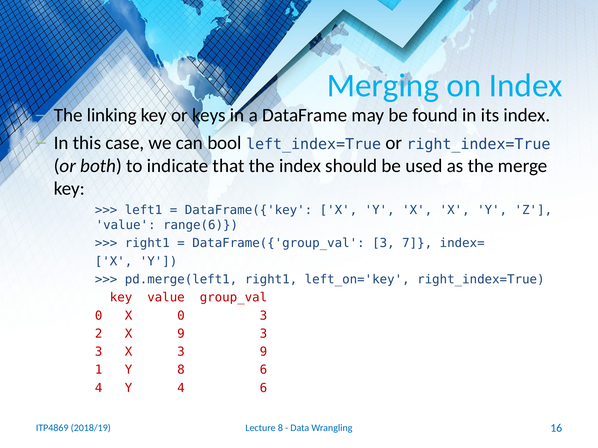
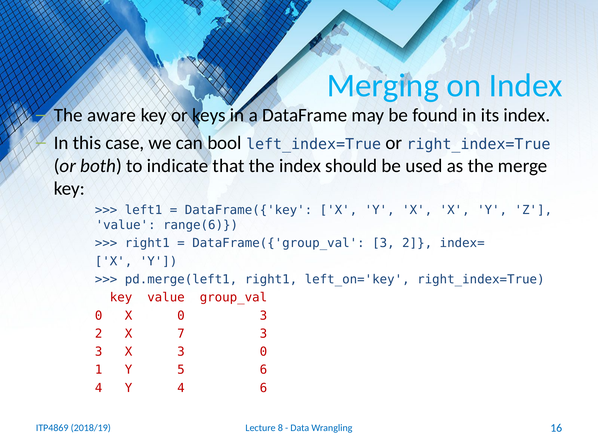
linking: linking -> aware (112, 115)
DataFrame({'group_val 3 7: 7 -> 2 (417, 243)
X 9: 9 -> 7 (181, 334)
3 9: 9 -> 0 (263, 352)
Y 8: 8 -> 5 (181, 370)
